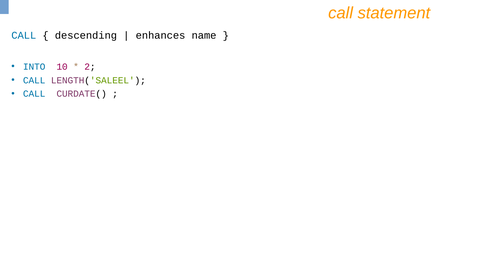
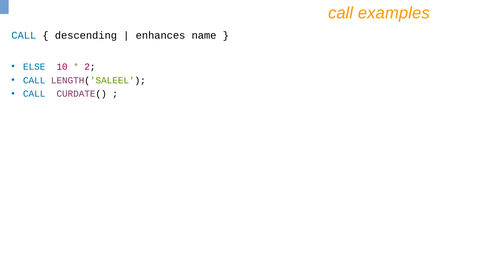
statement: statement -> examples (394, 13)
INTO: INTO -> ELSE (34, 67)
